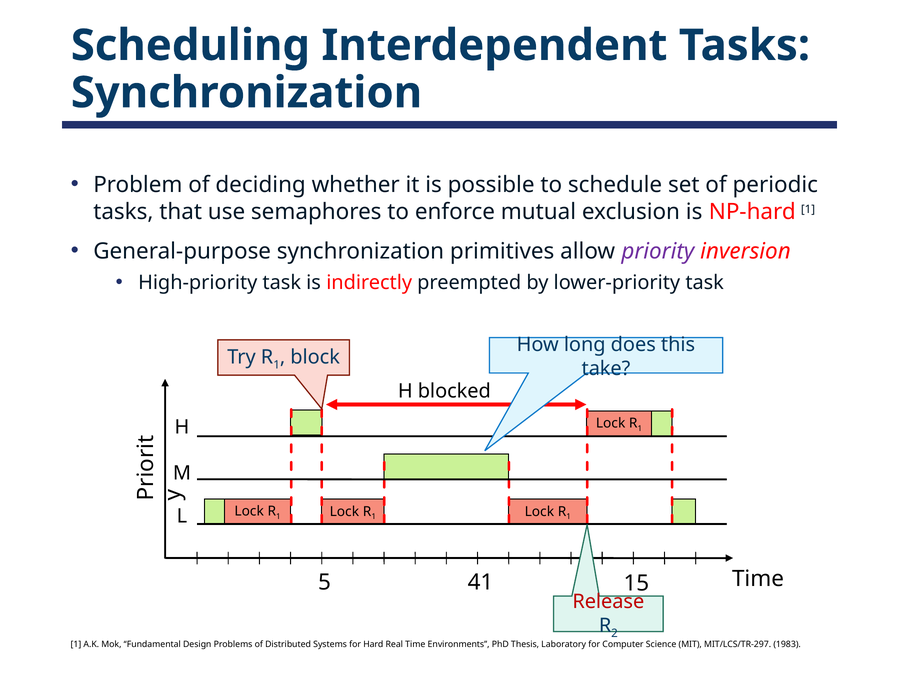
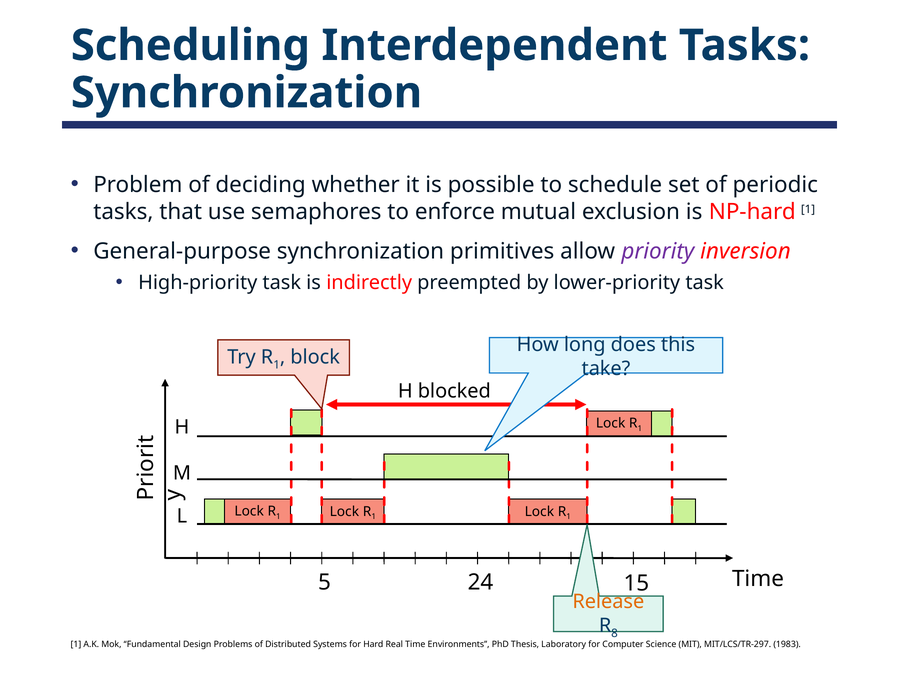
41: 41 -> 24 (481, 582)
Release colour: red -> orange (608, 601)
2: 2 -> 8 (615, 633)
